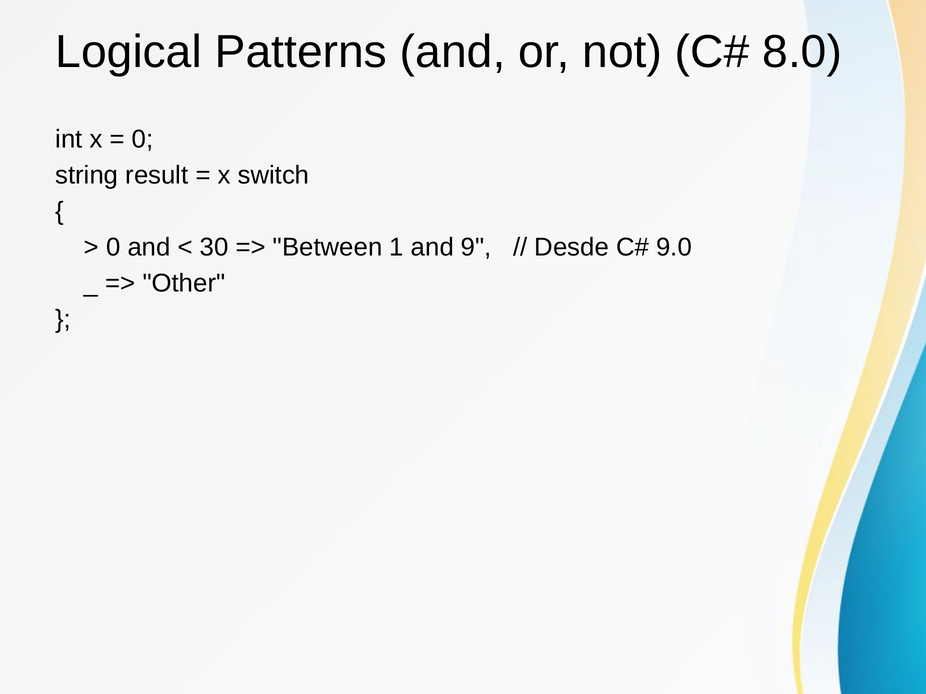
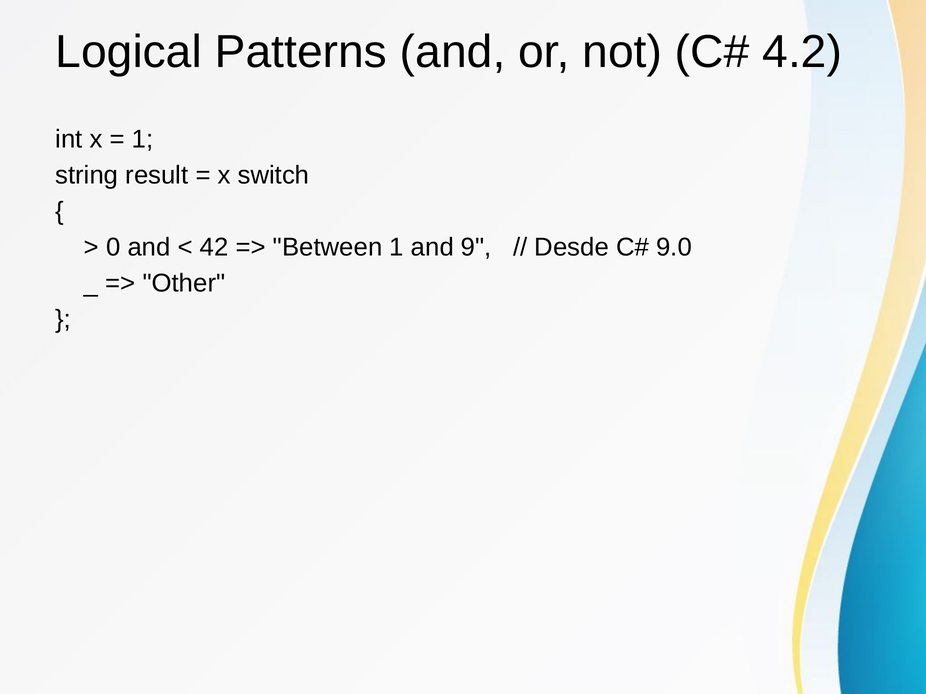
8.0: 8.0 -> 4.2 (802, 52)
0: 0 -> 1 (143, 139)
30: 30 -> 42 (214, 247)
